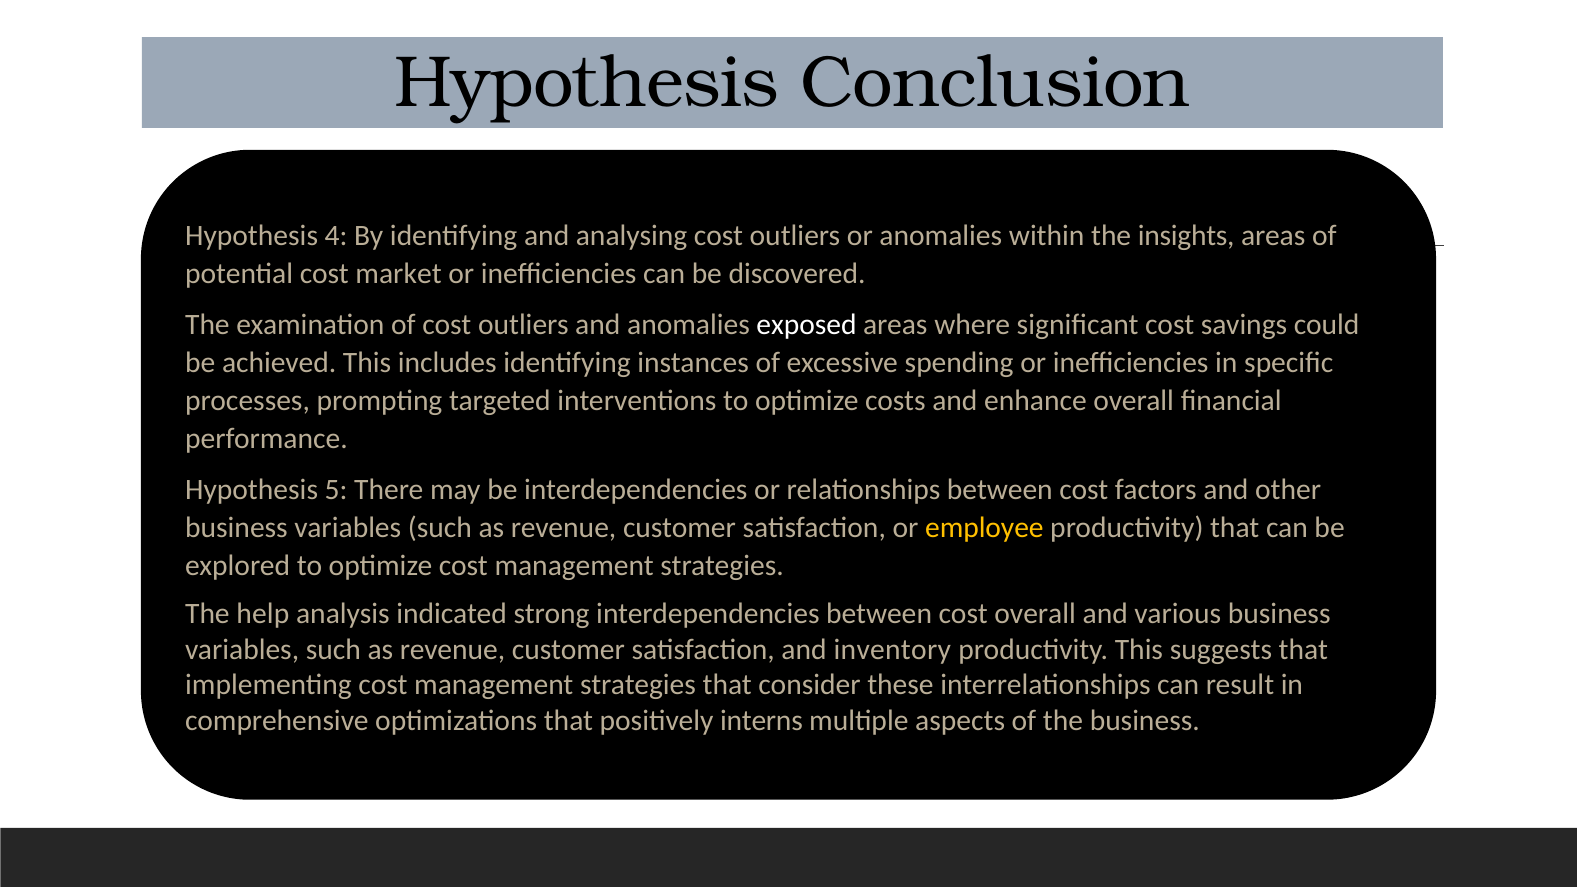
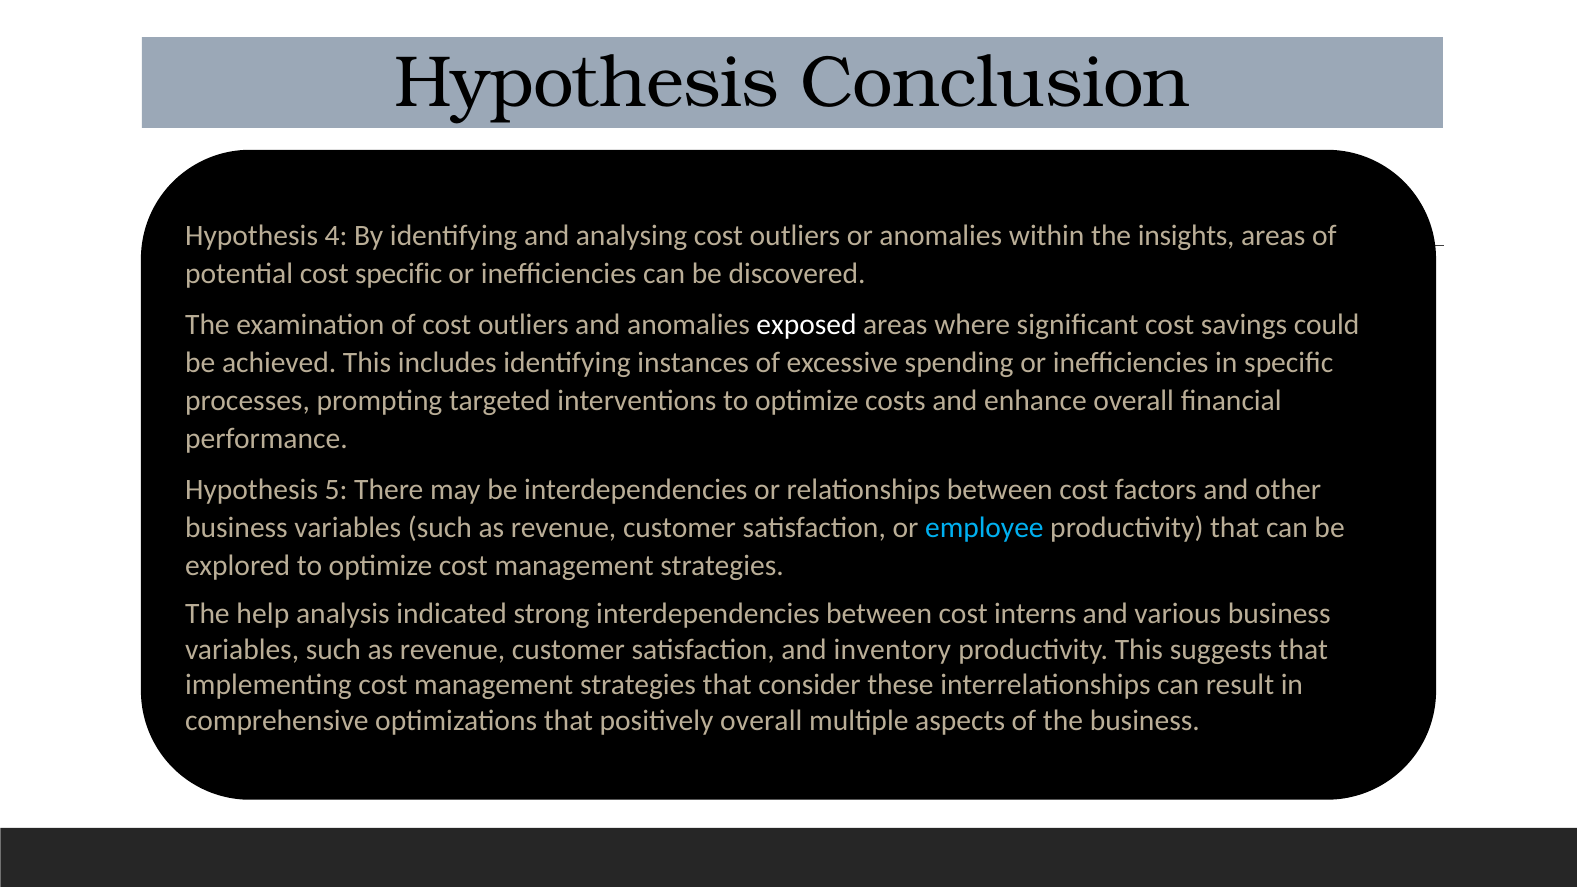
cost market: market -> specific (399, 274)
employee colour: yellow -> light blue (984, 528)
cost overall: overall -> interns (1035, 614)
positively interns: interns -> overall (761, 721)
